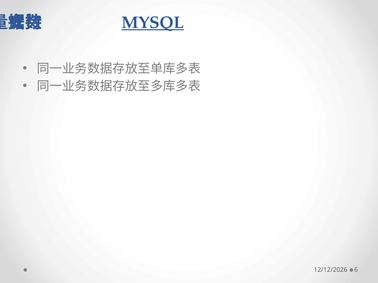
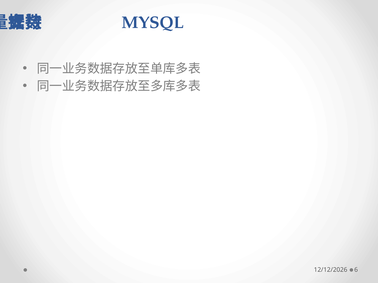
MYSQL underline: present -> none (153, 23)
